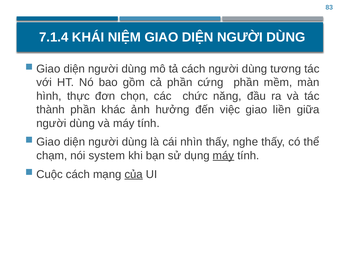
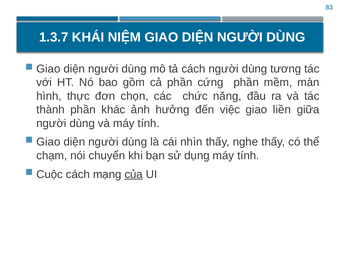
7.1.4: 7.1.4 -> 1.3.7 (54, 37)
system: system -> chuyển (107, 156)
máy underline: present -> none (223, 156)
